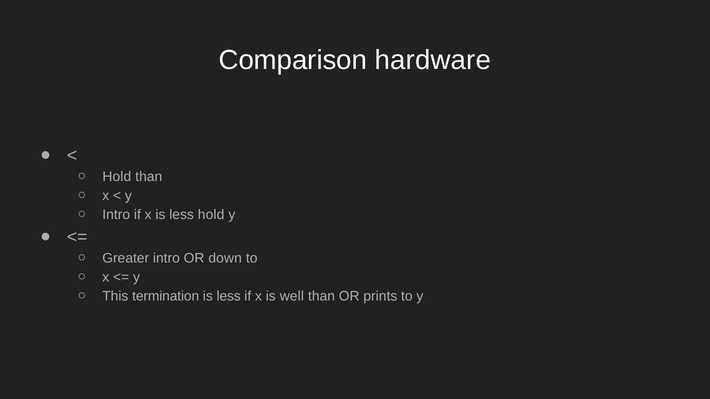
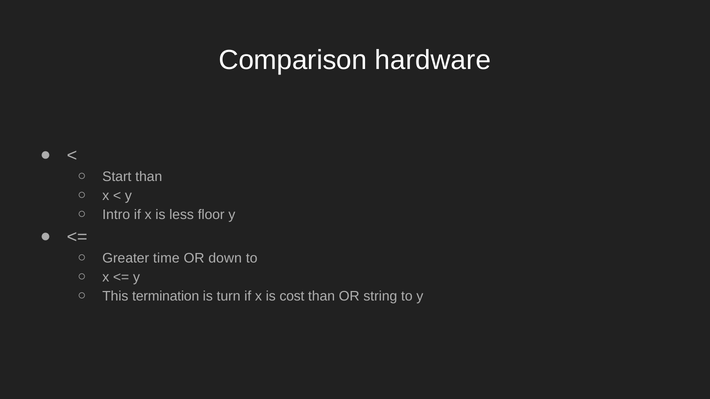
Hold: Hold -> Start (117, 177)
less hold: hold -> floor (211, 215)
Greater intro: intro -> time (166, 258)
less: less -> turn (229, 296)
well: well -> cost (292, 296)
prints: prints -> string (380, 296)
